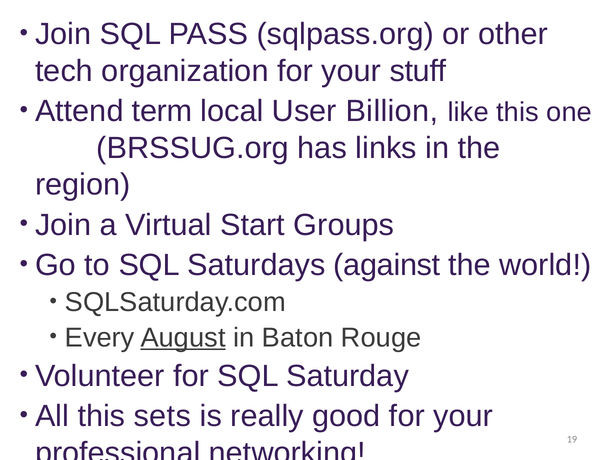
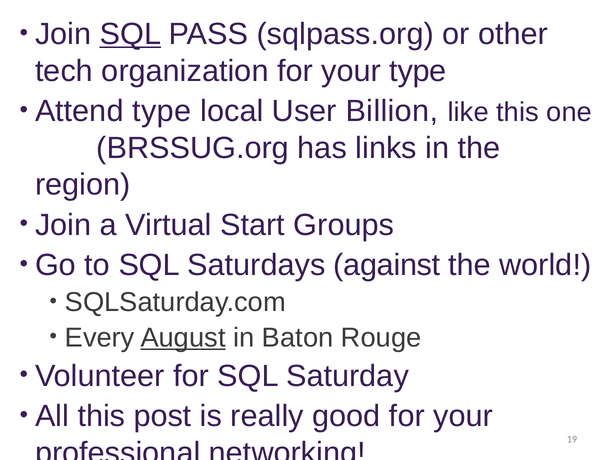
SQL underline: none -> present (130, 34)
your stuff: stuff -> type (418, 71)
Attend term: term -> type (162, 111)
sets: sets -> post (163, 417)
